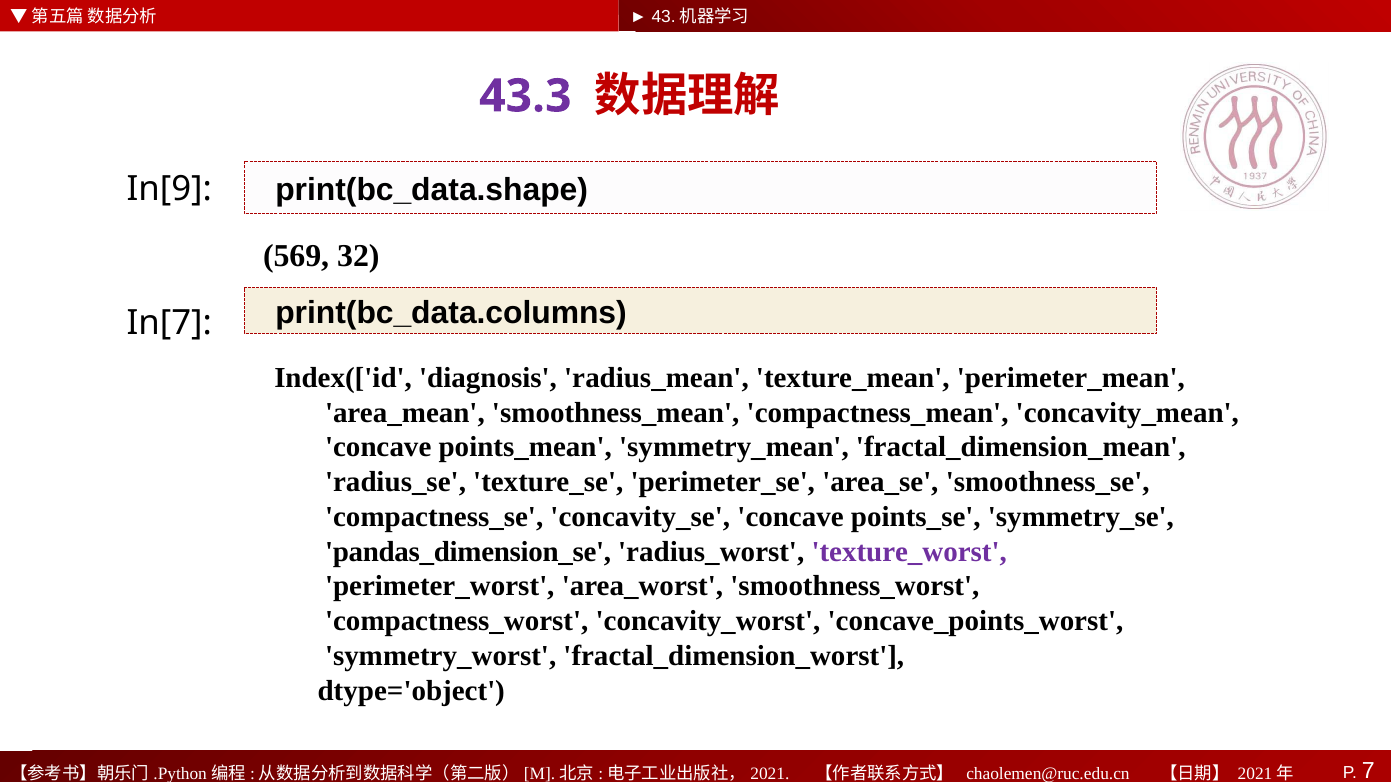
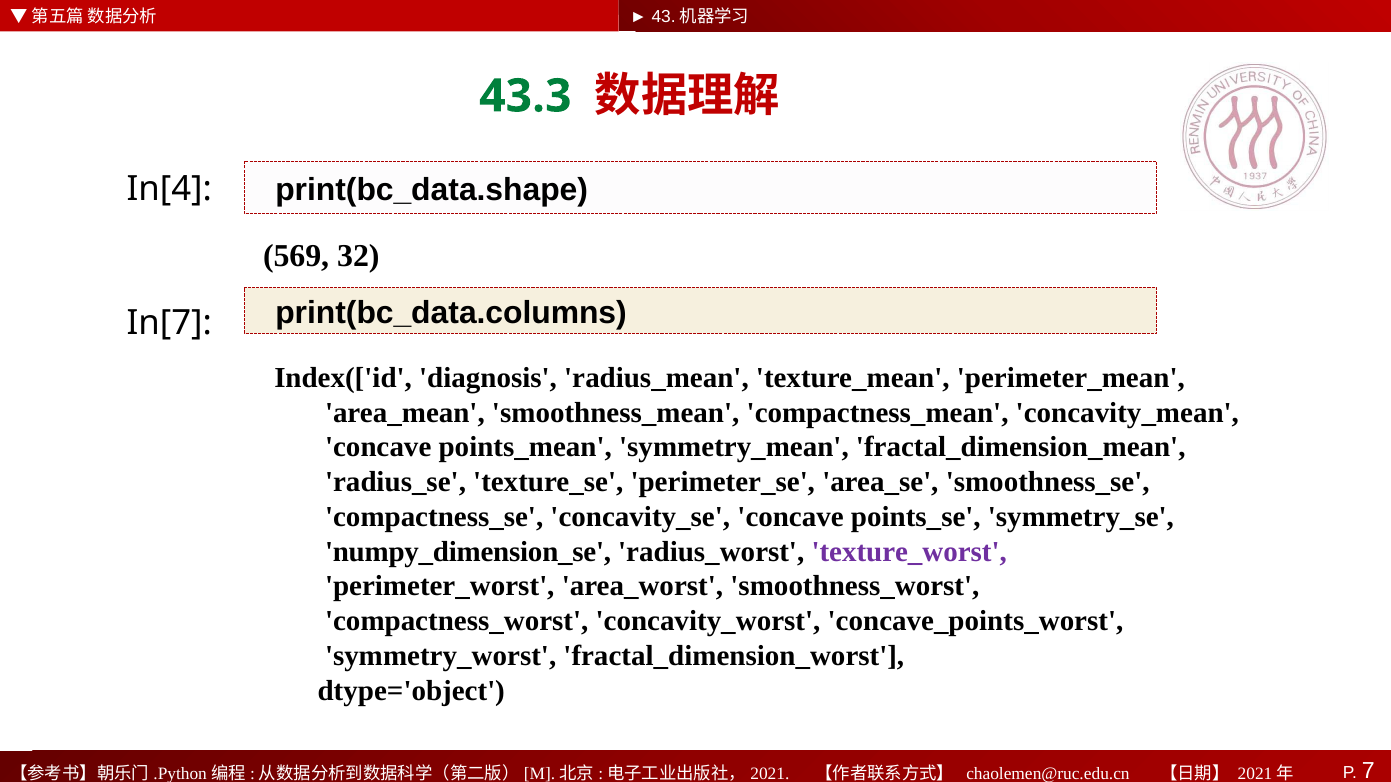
43.3 colour: purple -> green (525, 96)
In[9: In[9 -> In[4 (169, 190)
pandas_dimension_se: pandas_dimension_se -> numpy_dimension_se (468, 552)
